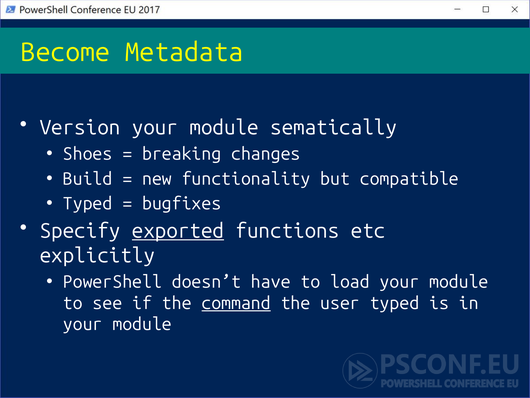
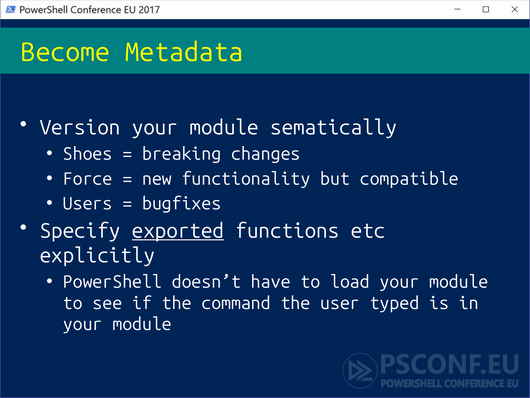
Build: Build -> Force (88, 179)
Typed: Typed -> Users (88, 203)
command underline: present -> none (236, 303)
